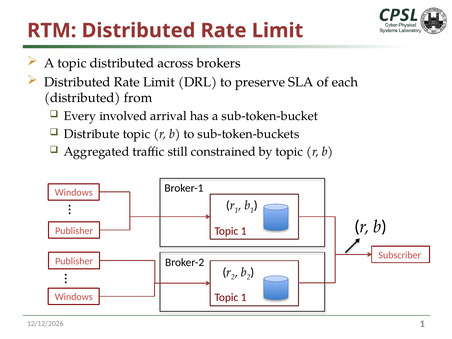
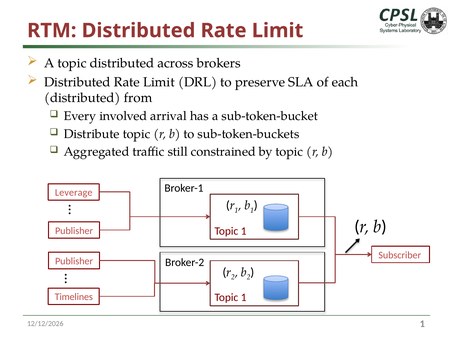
Windows: Windows -> Leverage (74, 193)
Windows: Windows -> Timelines (74, 297)
